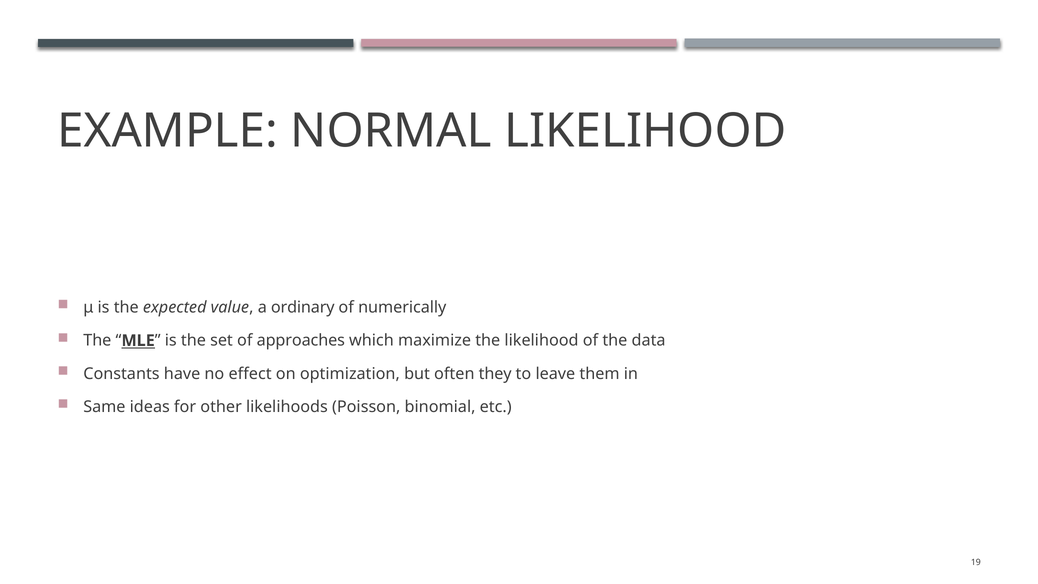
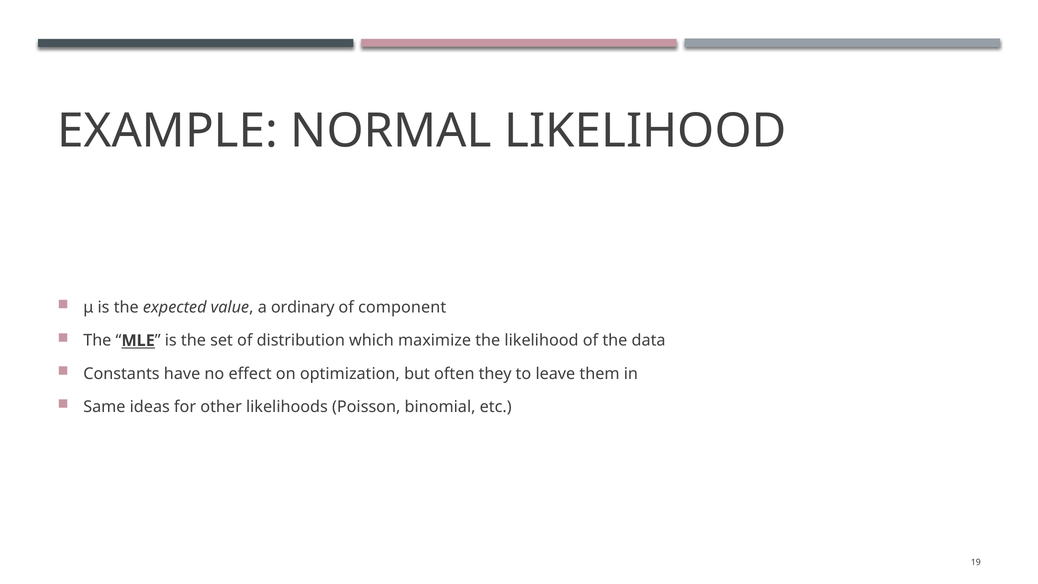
numerically: numerically -> component (402, 307)
approaches: approaches -> distribution (301, 340)
